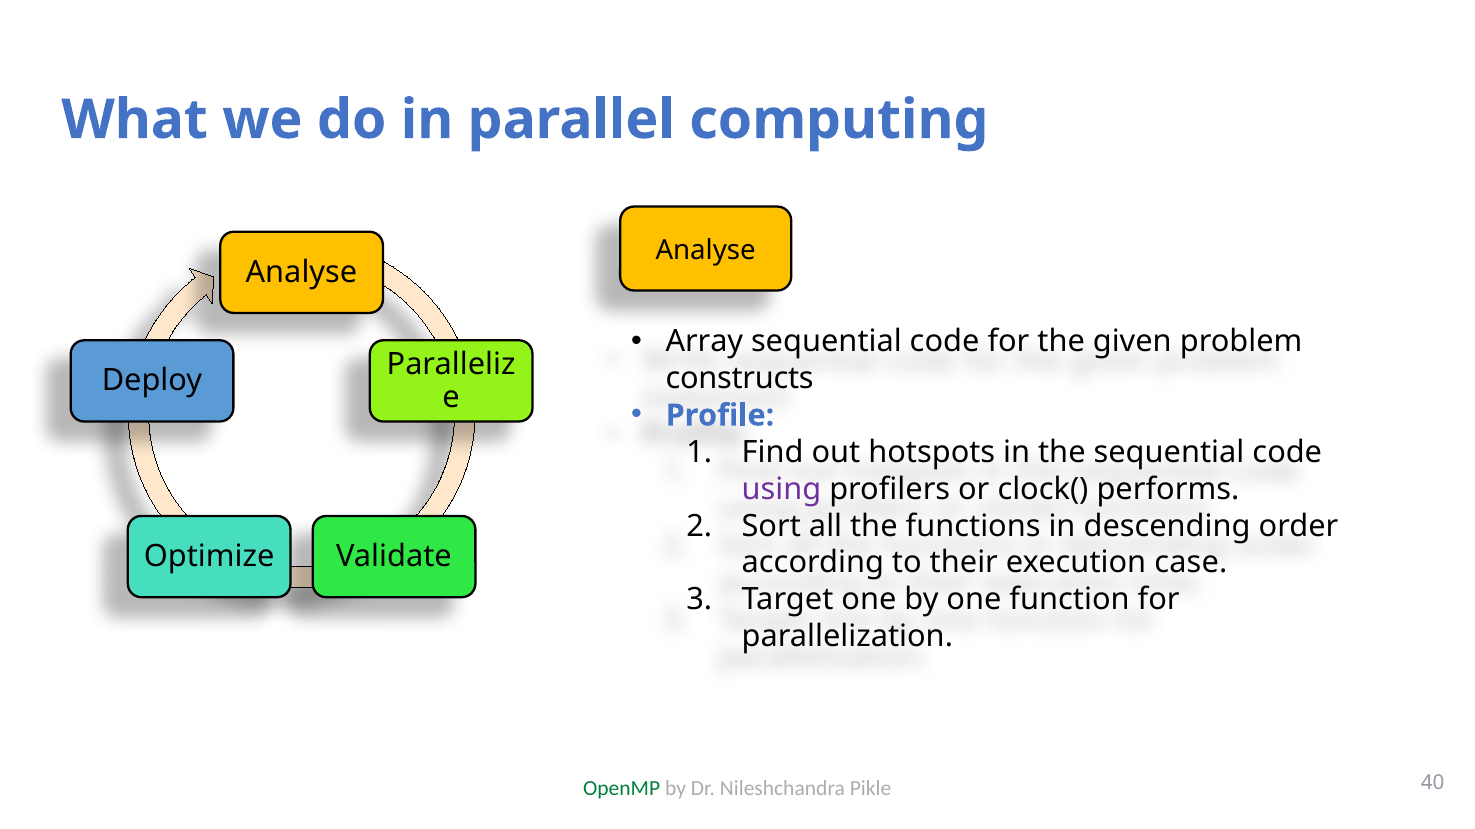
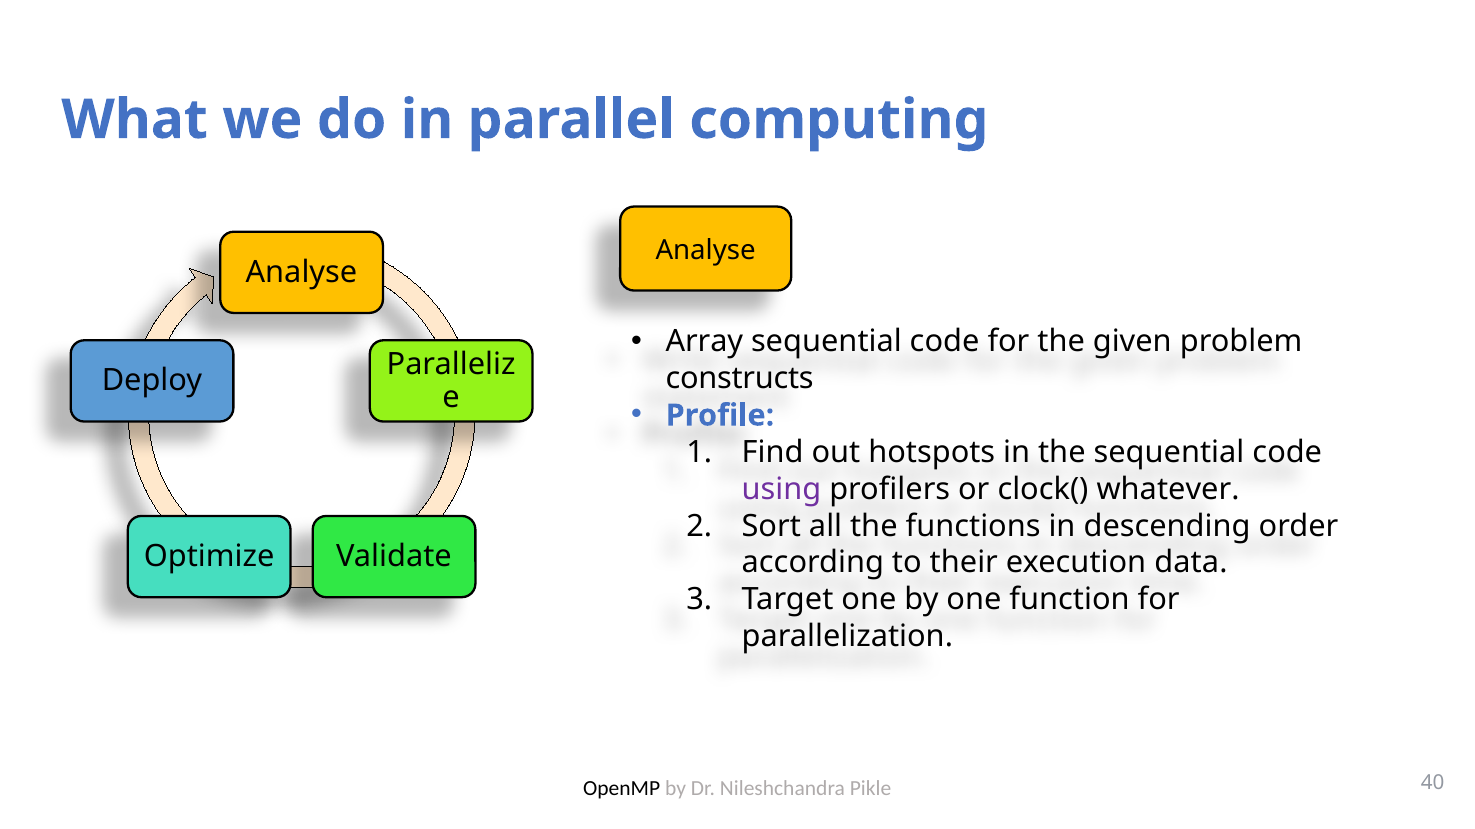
performs: performs -> whatever (1168, 489)
case: case -> data (1191, 563)
OpenMP colour: green -> black (622, 789)
